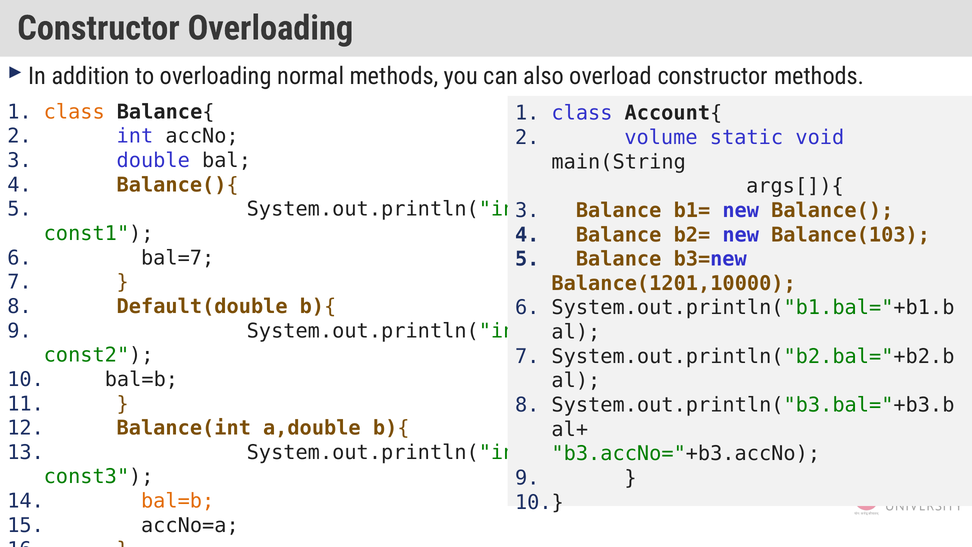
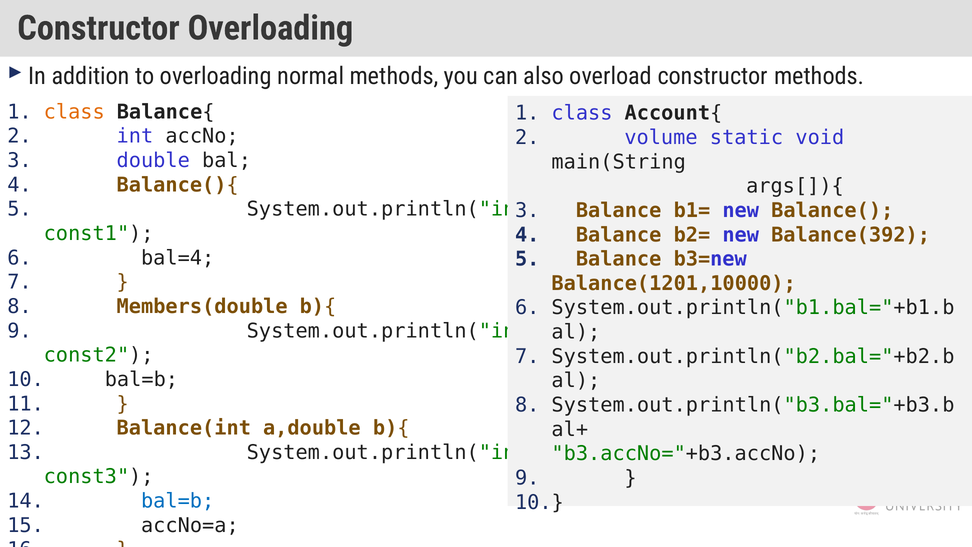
Balance(103: Balance(103 -> Balance(392 (851, 235)
bal=7: bal=7 -> bal=4 (178, 258)
Default(double: Default(double -> Members(double (202, 306)
bal=b colour: orange -> blue (178, 501)
